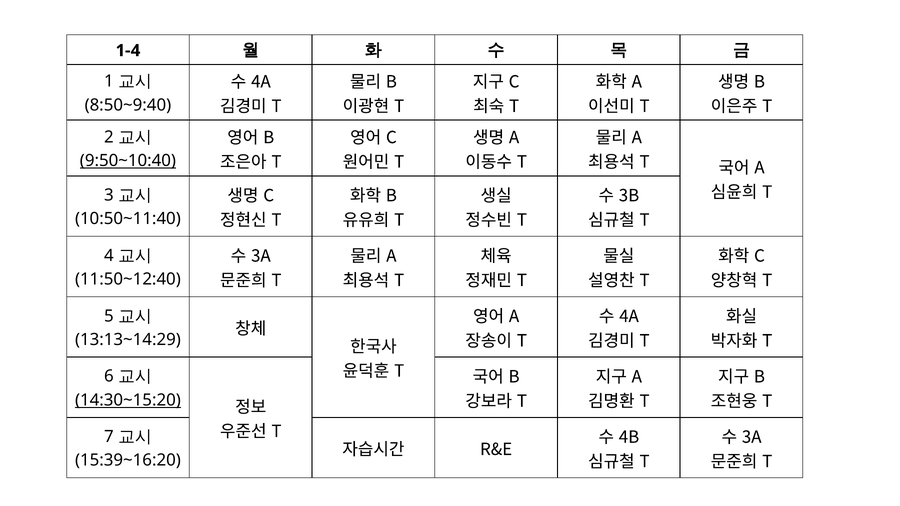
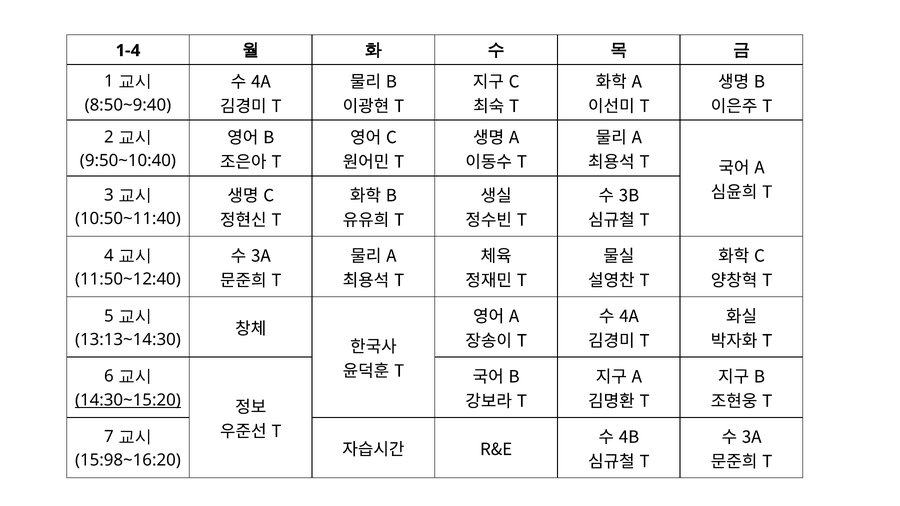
9:50~10:40 underline: present -> none (128, 161)
13:13~14:29: 13:13~14:29 -> 13:13~14:30 (128, 340)
15:39~16:20: 15:39~16:20 -> 15:98~16:20 (128, 461)
